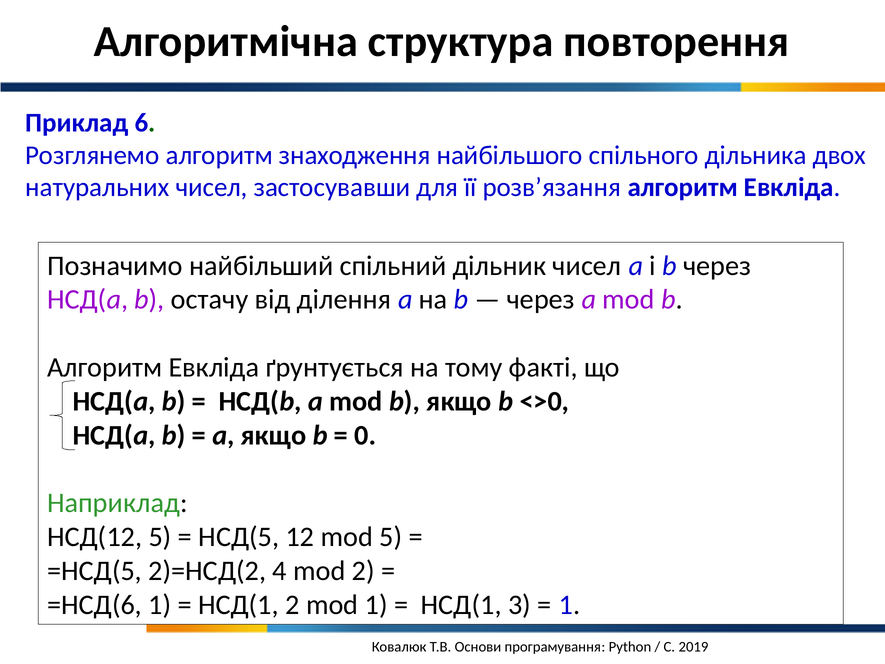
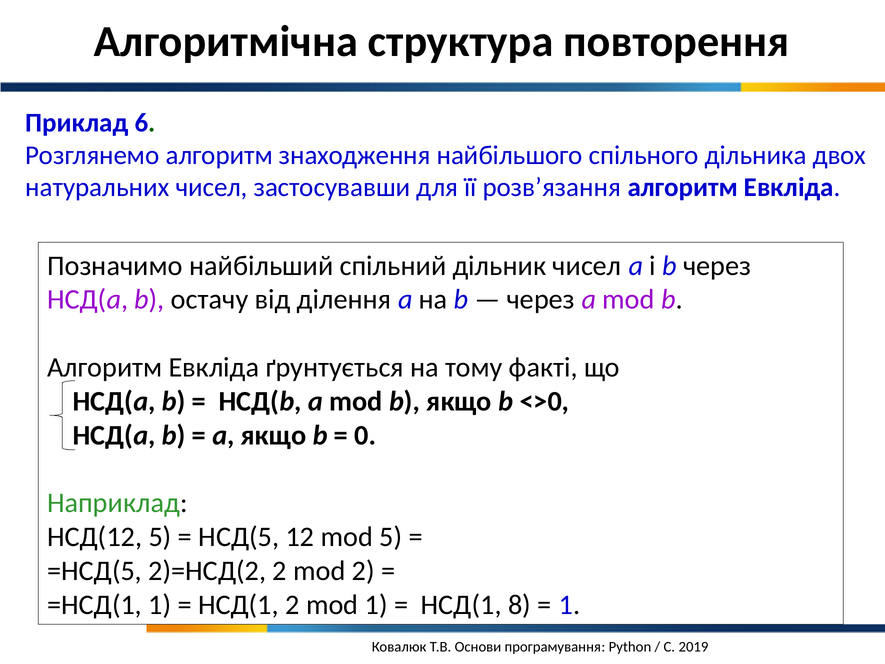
2)=НСД(2 4: 4 -> 2 (280, 571)
=НСД(6: =НСД(6 -> =НСД(1 (95, 605)
3: 3 -> 8 (519, 605)
